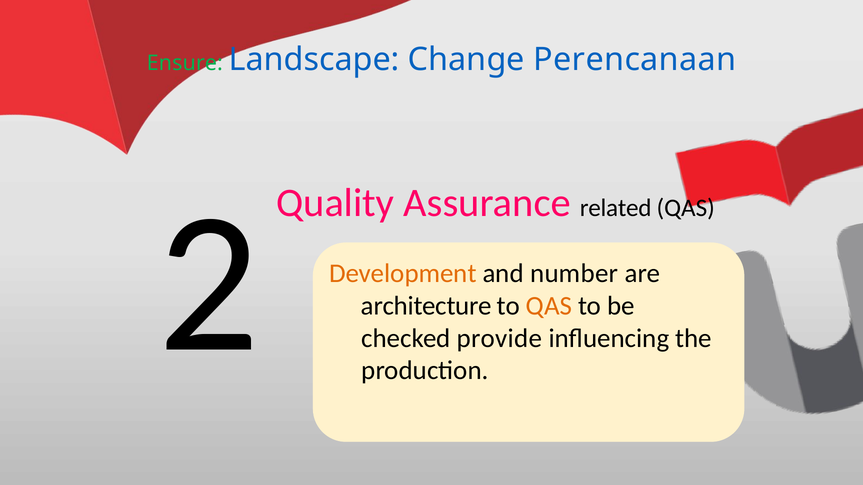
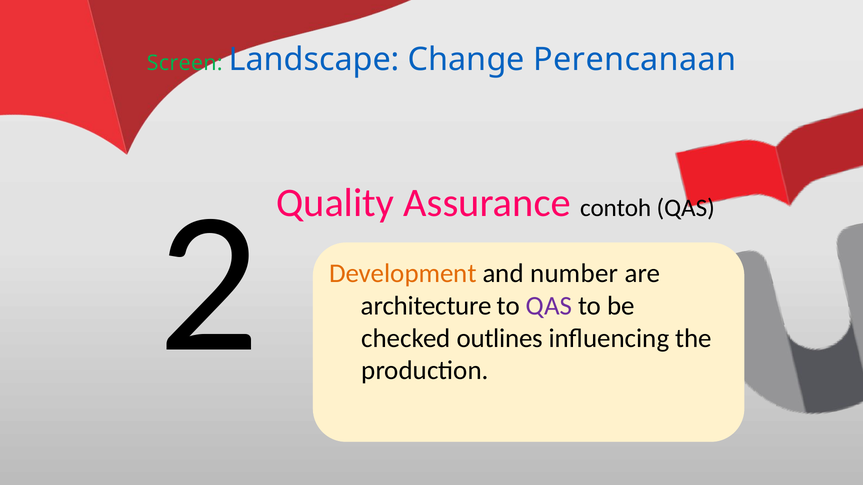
Ensure: Ensure -> Screen (185, 63)
related: related -> contoh (616, 208)
QAS colour: orange -> purple (549, 306)
provide: provide -> outlines (500, 338)
